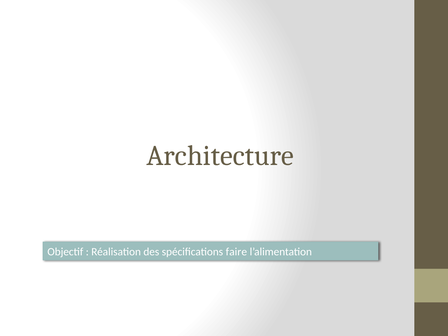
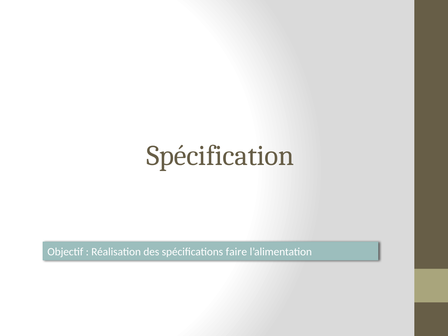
Architecture: Architecture -> Spécification (220, 156)
